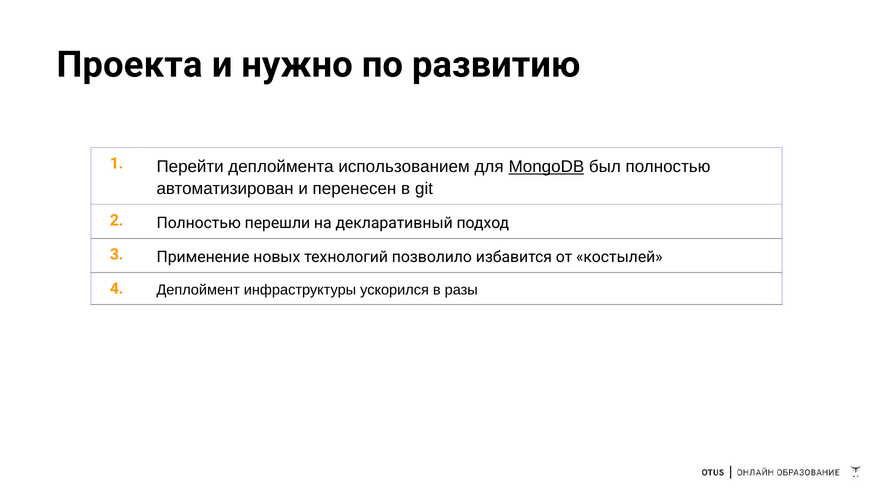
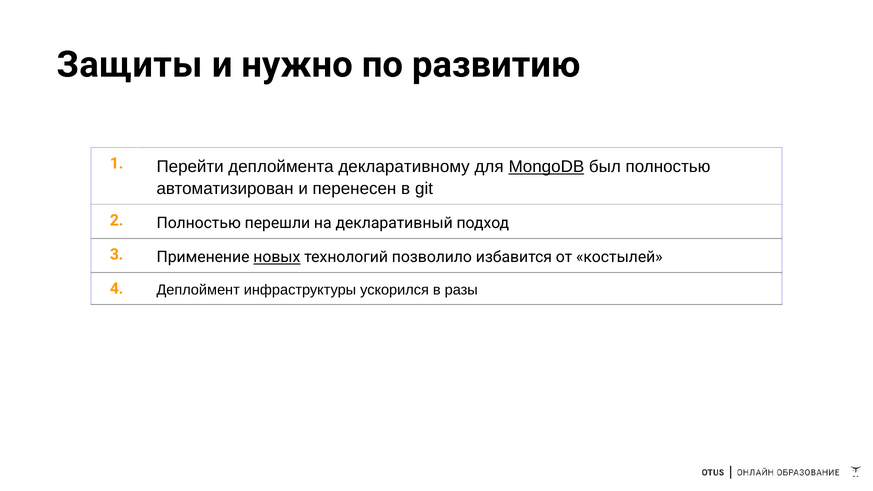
Проекта: Проекта -> Защиты (129, 65)
использованием: использованием -> декларативному (404, 167)
новых underline: none -> present (277, 257)
